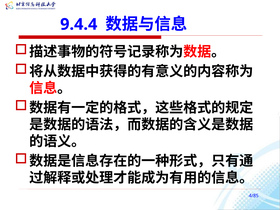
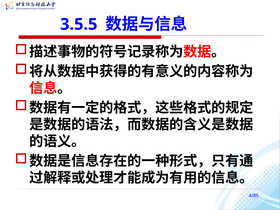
9.4.4: 9.4.4 -> 3.5.5 (79, 24)
